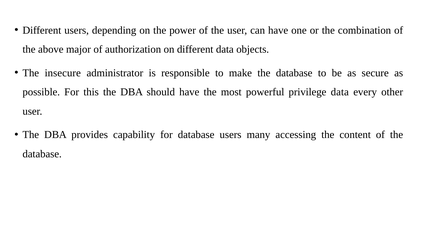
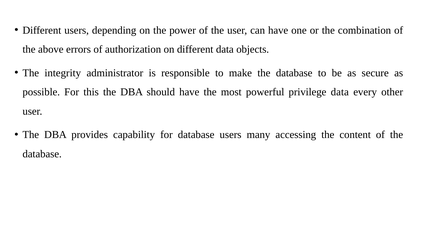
major: major -> errors (79, 49)
insecure: insecure -> integrity (63, 73)
